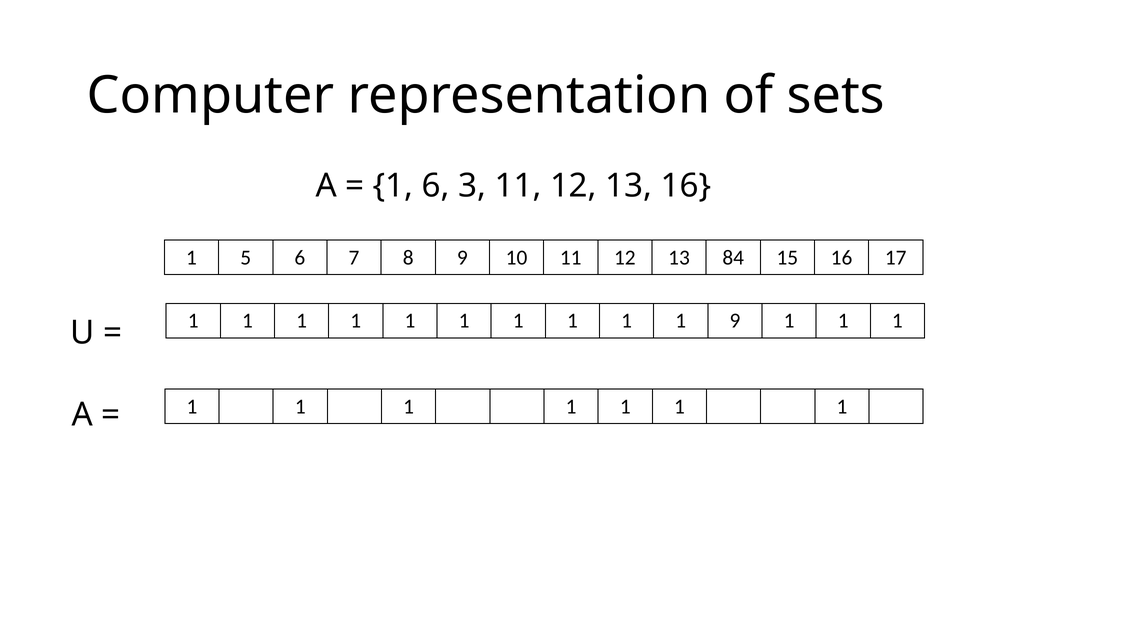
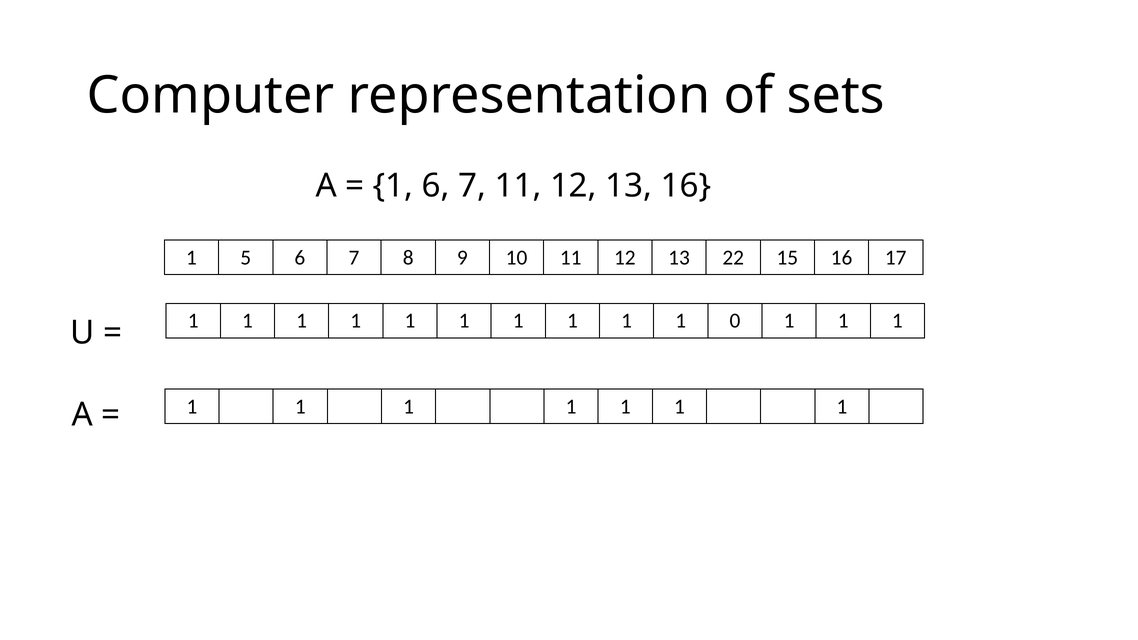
1 6 3: 3 -> 7 (472, 186)
84: 84 -> 22 (733, 258)
1 9: 9 -> 0 (735, 321)
